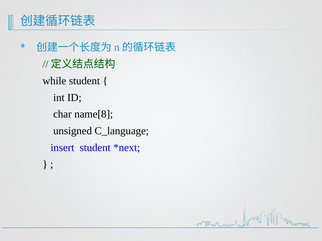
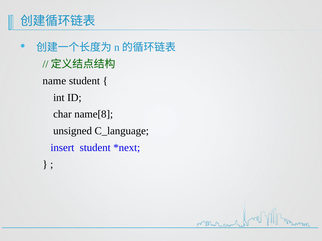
while: while -> name (54, 81)
